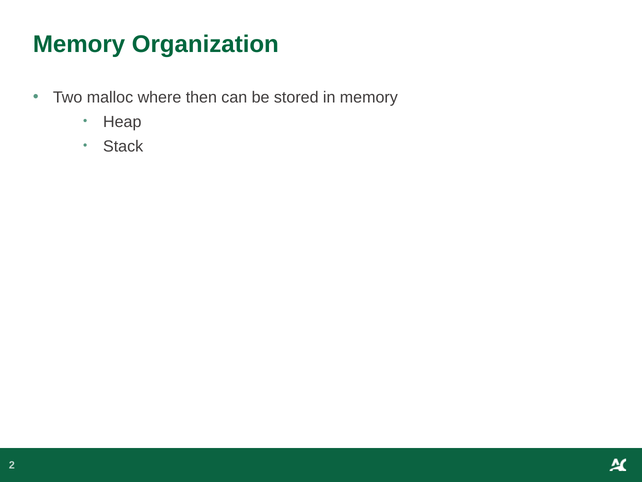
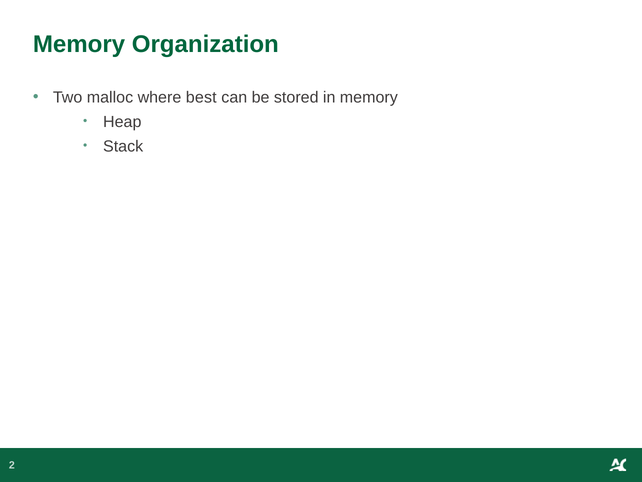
then: then -> best (201, 97)
